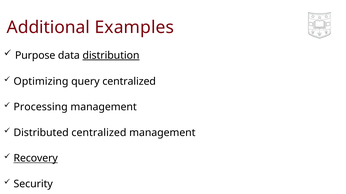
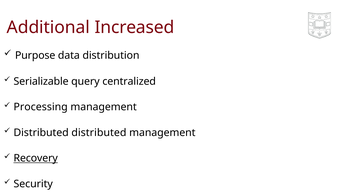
Examples: Examples -> Increased (134, 27)
distribution underline: present -> none (111, 56)
Optimizing: Optimizing -> Serializable (41, 82)
Distributed centralized: centralized -> distributed (99, 133)
